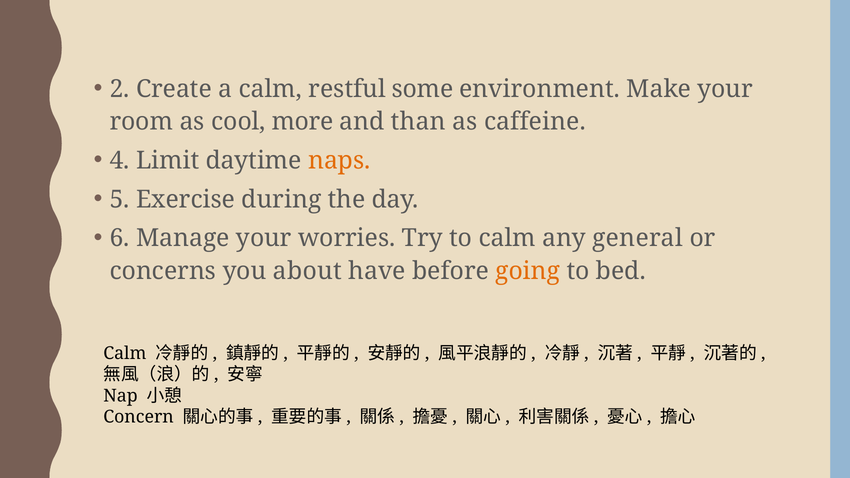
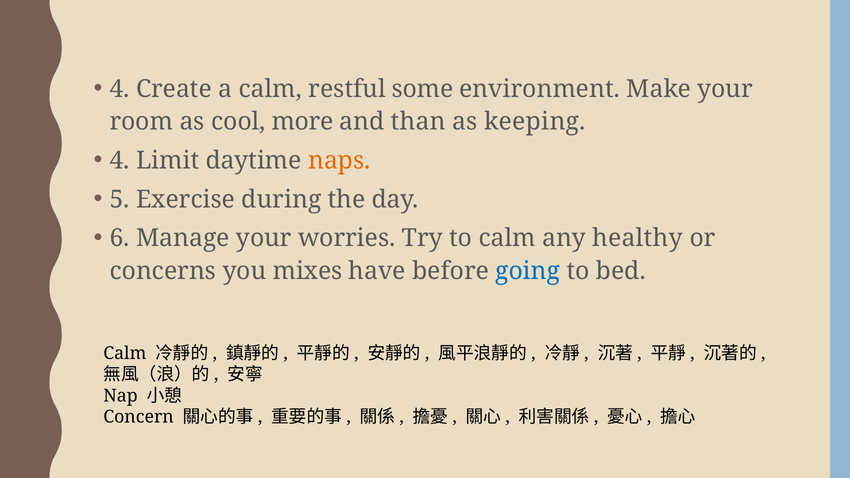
2: 2 -> 4 (120, 89)
caffeine: caffeine -> keeping (535, 122)
general: general -> healthy (638, 238)
about: about -> mixes (308, 271)
going colour: orange -> blue (528, 271)
